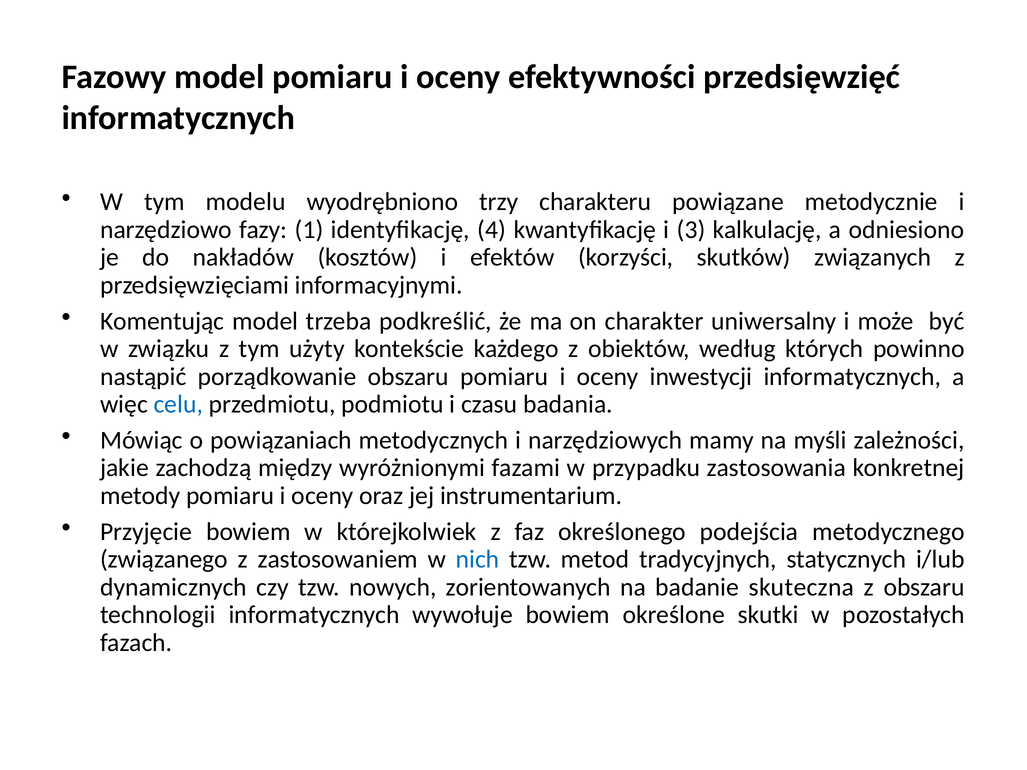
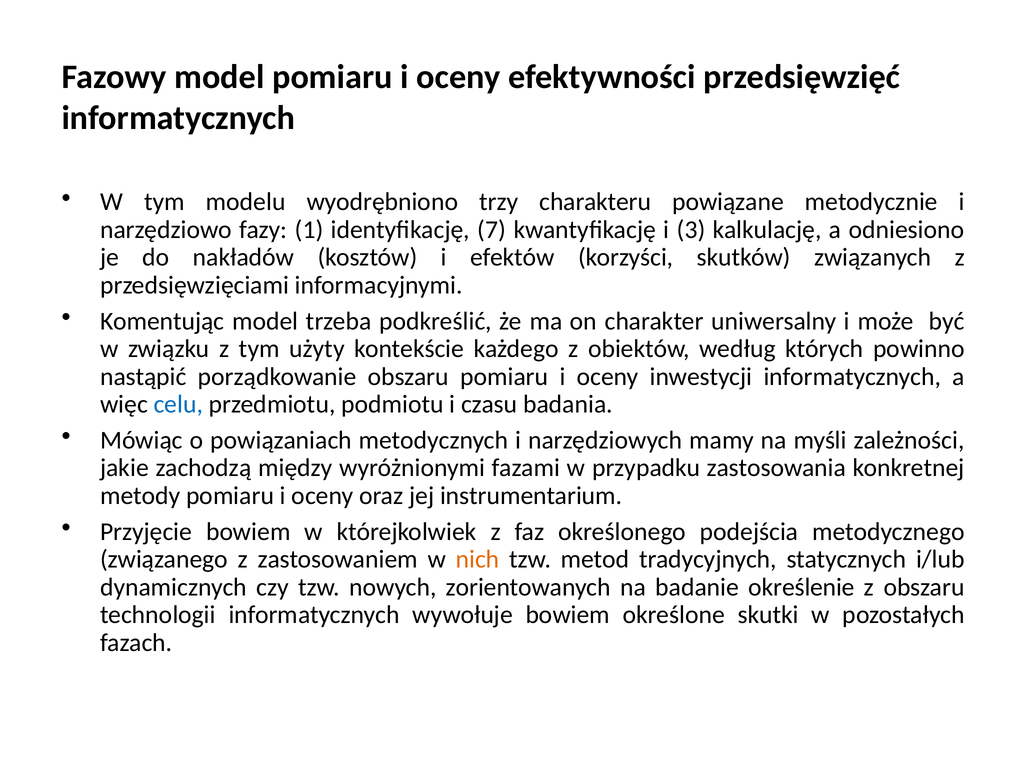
4: 4 -> 7 (492, 230)
nich colour: blue -> orange (478, 560)
skuteczna: skuteczna -> określenie (802, 587)
